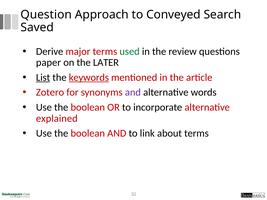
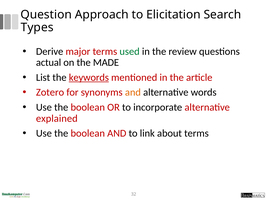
Conveyed: Conveyed -> Elicitation (173, 15)
Saved: Saved -> Types (37, 27)
paper: paper -> actual (49, 63)
LATER: LATER -> MADE (106, 63)
List underline: present -> none (43, 78)
and colour: purple -> orange (133, 92)
